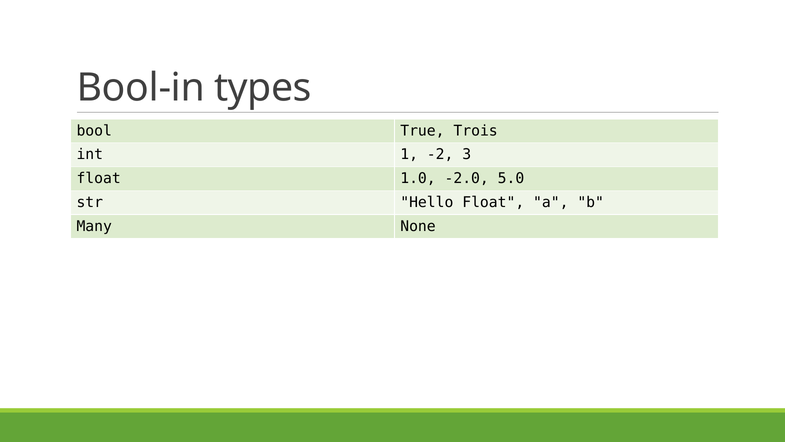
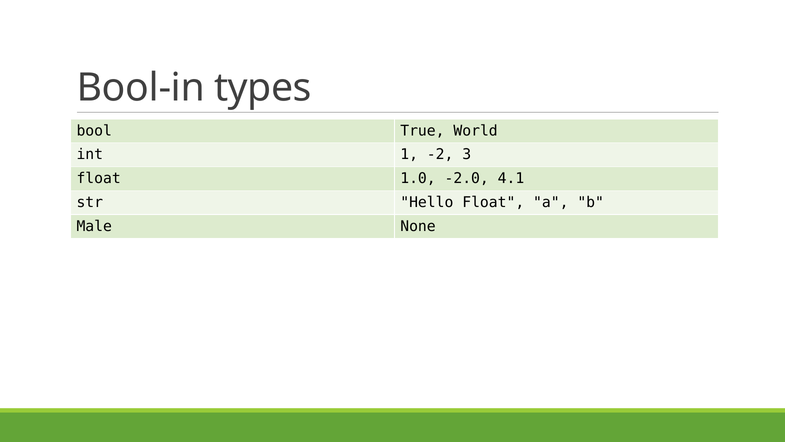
Trois: Trois -> World (476, 131)
5.0: 5.0 -> 4.1 (511, 178)
Many: Many -> Male (94, 226)
